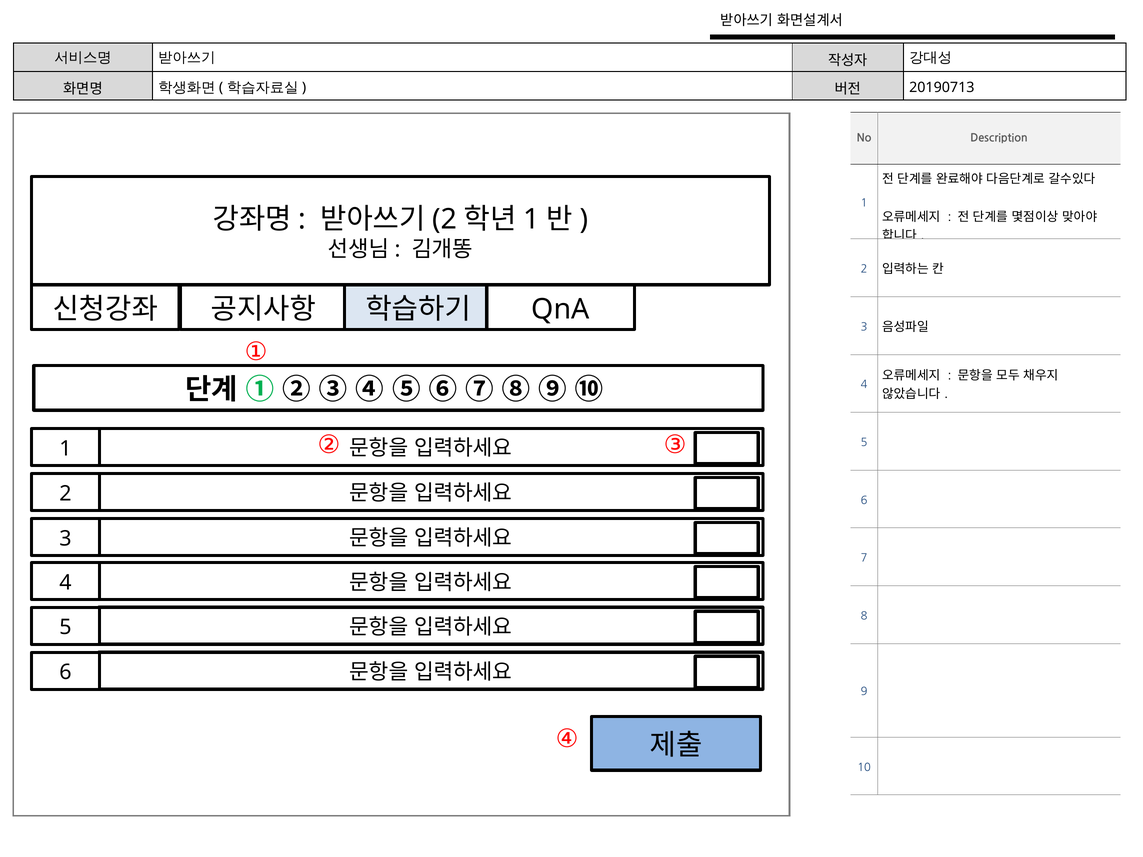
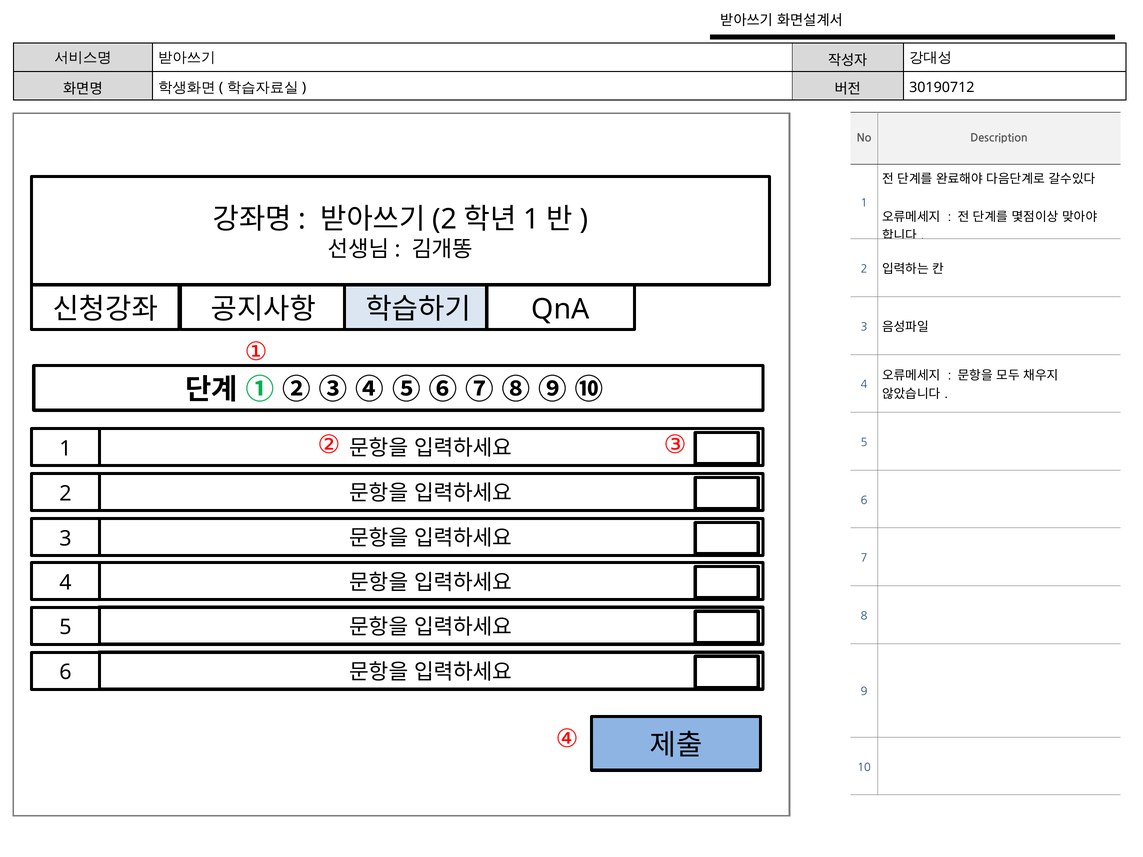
20190713: 20190713 -> 30190712 (942, 88)
